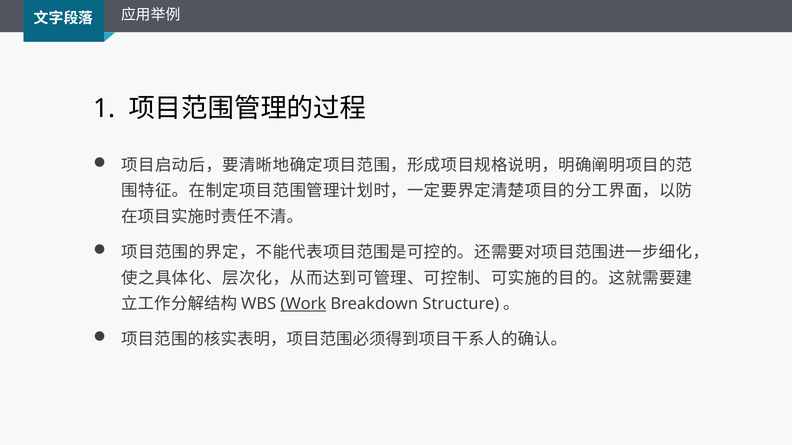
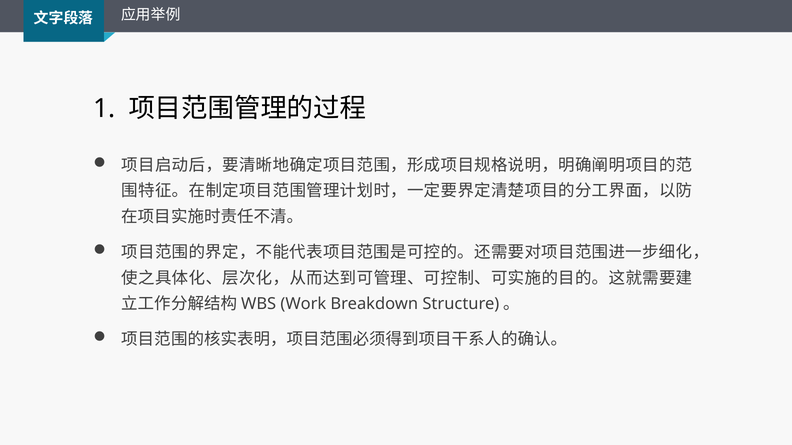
Work underline: present -> none (303, 304)
